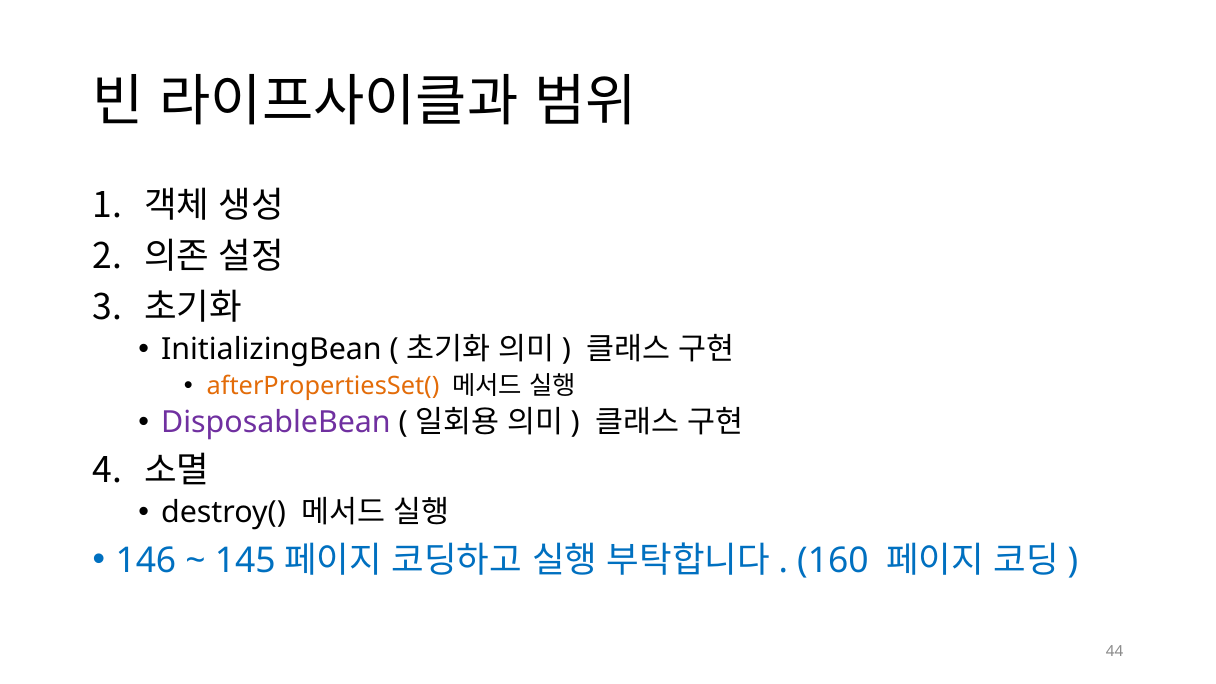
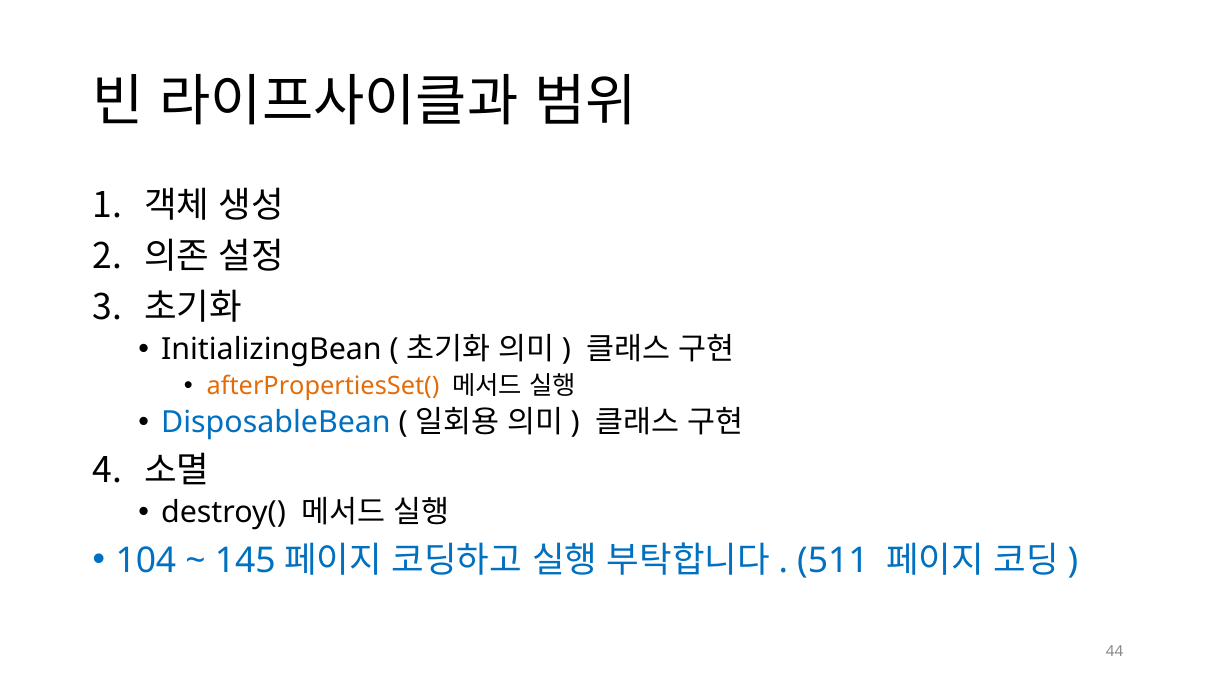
DisposableBean colour: purple -> blue (276, 422)
146: 146 -> 104 (146, 561)
160: 160 -> 511 (833, 561)
